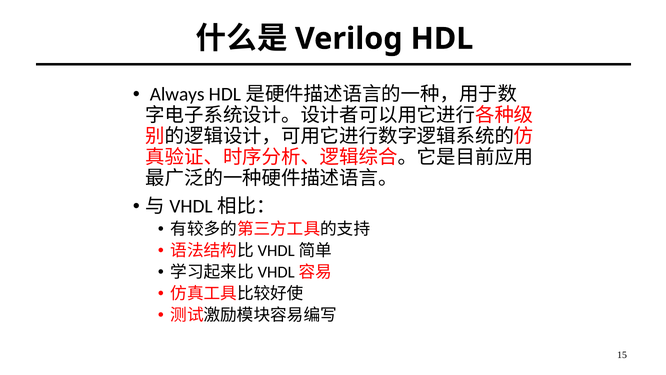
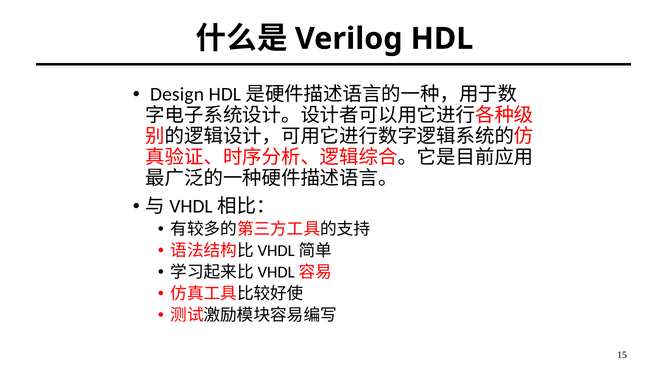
Always: Always -> Design (177, 94)
